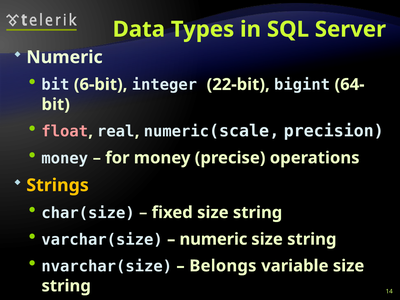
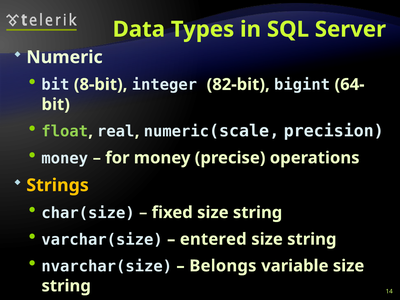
6-bit: 6-bit -> 8-bit (101, 84)
22-bit: 22-bit -> 82-bit (238, 84)
float colour: pink -> light green (65, 132)
numeric: numeric -> entered (213, 239)
